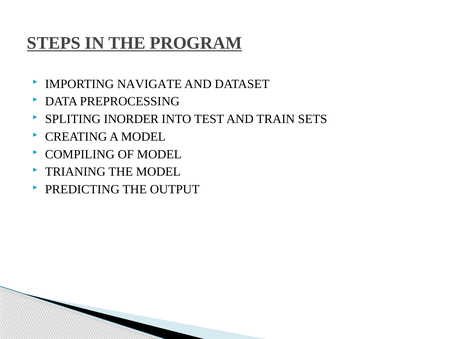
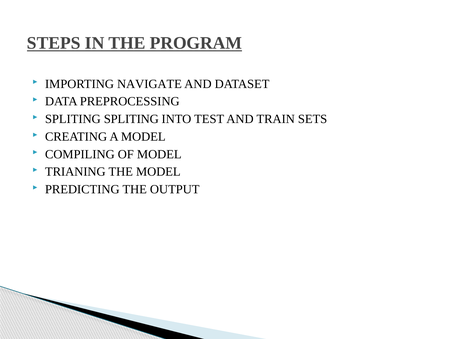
SPLITING INORDER: INORDER -> SPLITING (131, 119)
